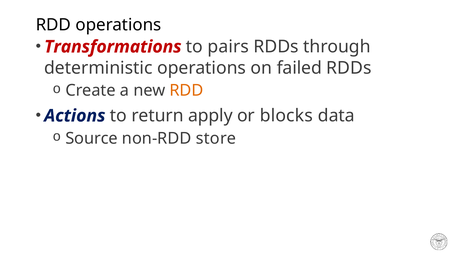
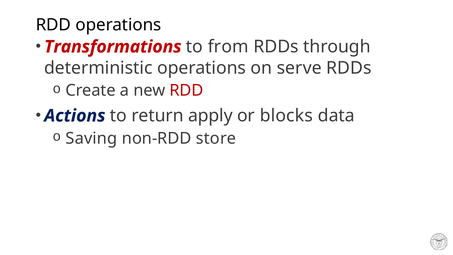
pairs: pairs -> from (228, 47)
failed: failed -> serve (299, 68)
RDD colour: orange -> red (187, 91)
Source: Source -> Saving (91, 138)
